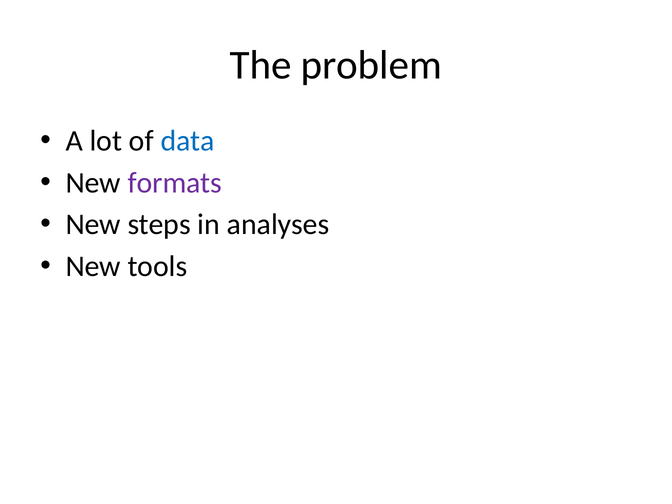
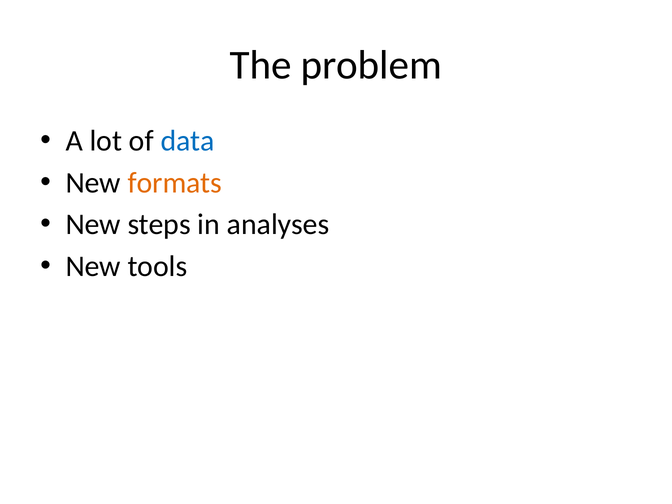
formats colour: purple -> orange (175, 183)
